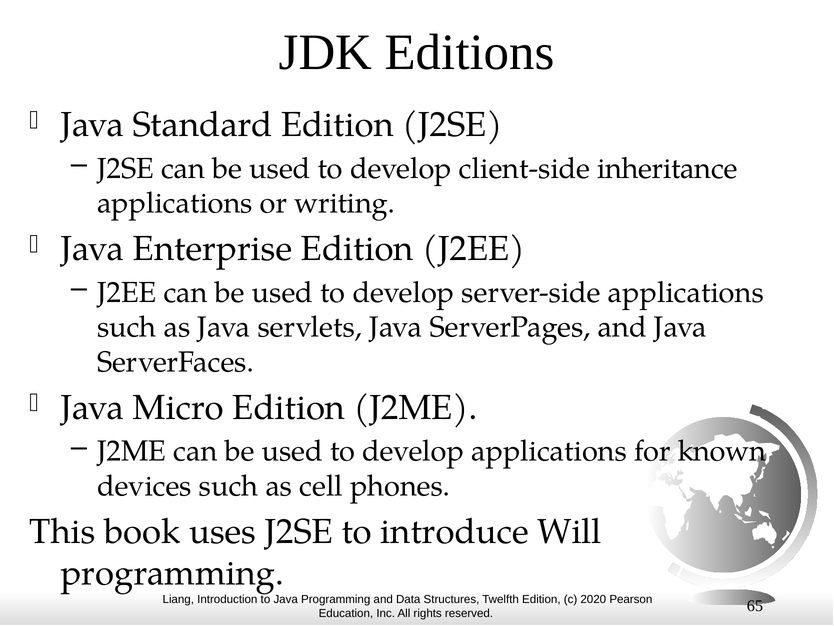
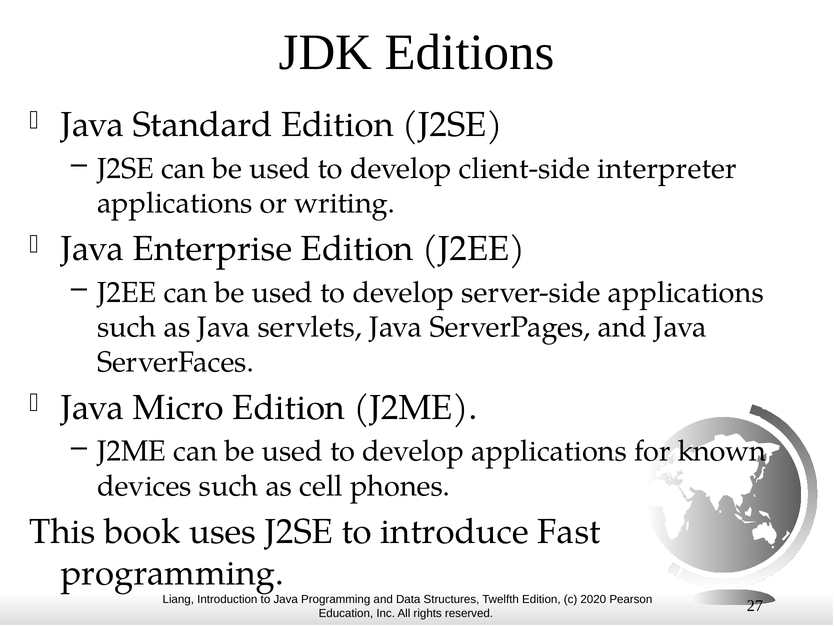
inheritance: inheritance -> interpreter (667, 168)
Will: Will -> Fast (569, 531)
65: 65 -> 27 (755, 606)
